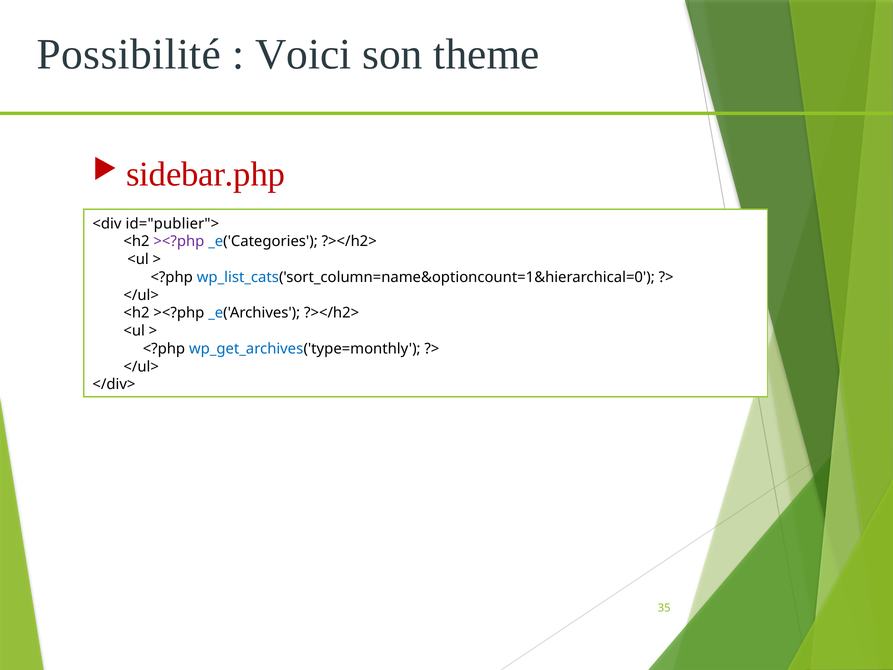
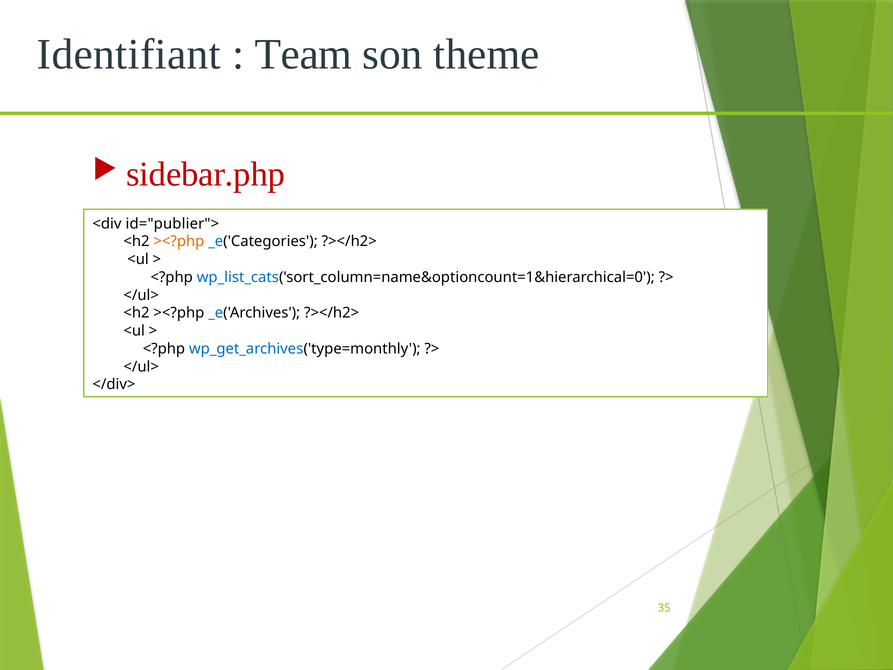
Possibilité: Possibilité -> Identifiant (129, 54)
Voici: Voici -> Team (304, 54)
><?php colour: purple -> orange (179, 241)
